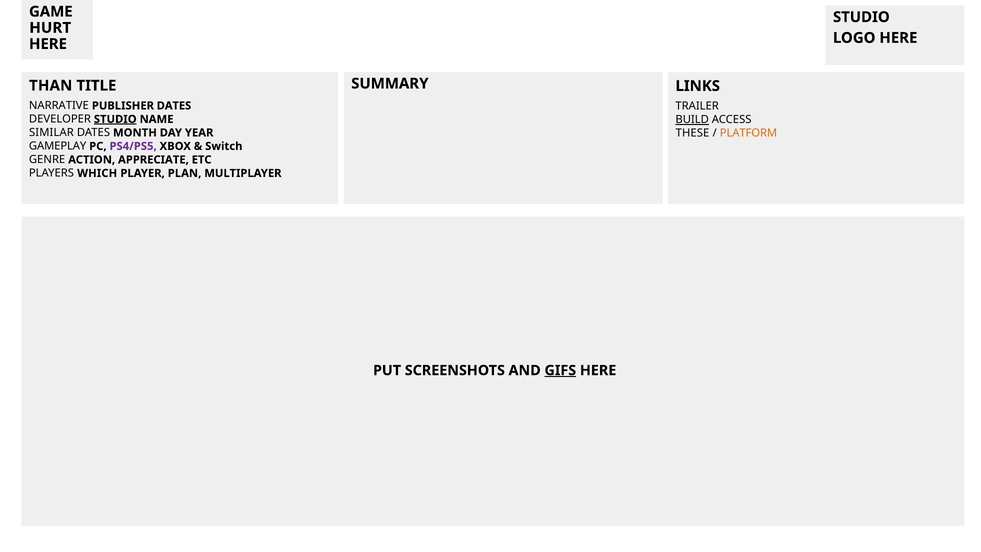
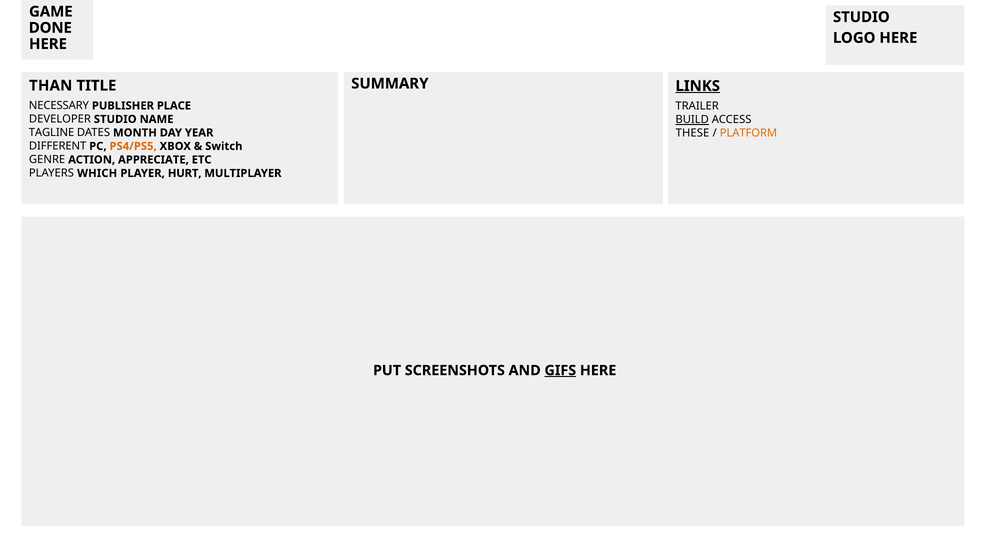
HURT: HURT -> DONE (50, 28)
LINKS underline: none -> present (698, 86)
NARRATIVE: NARRATIVE -> NECESSARY (59, 106)
PUBLISHER DATES: DATES -> PLACE (174, 106)
STUDIO underline: present -> none (115, 119)
SIMILAR: SIMILAR -> TAGLINE (52, 133)
GAMEPLAY: GAMEPLAY -> DIFFERENT (58, 146)
PS4/PS5 colour: purple -> orange (133, 146)
PLAN: PLAN -> HURT (185, 173)
